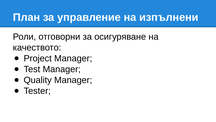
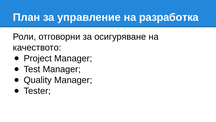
изпълнени: изпълнени -> разработка (169, 17)
